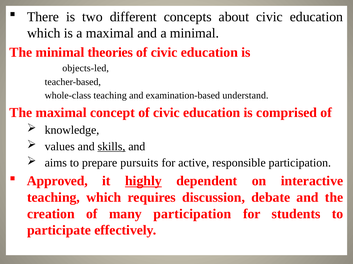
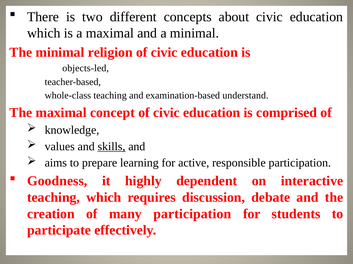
theories: theories -> religion (110, 52)
pursuits: pursuits -> learning (139, 163)
Approved: Approved -> Goodness (57, 181)
highly underline: present -> none (143, 181)
